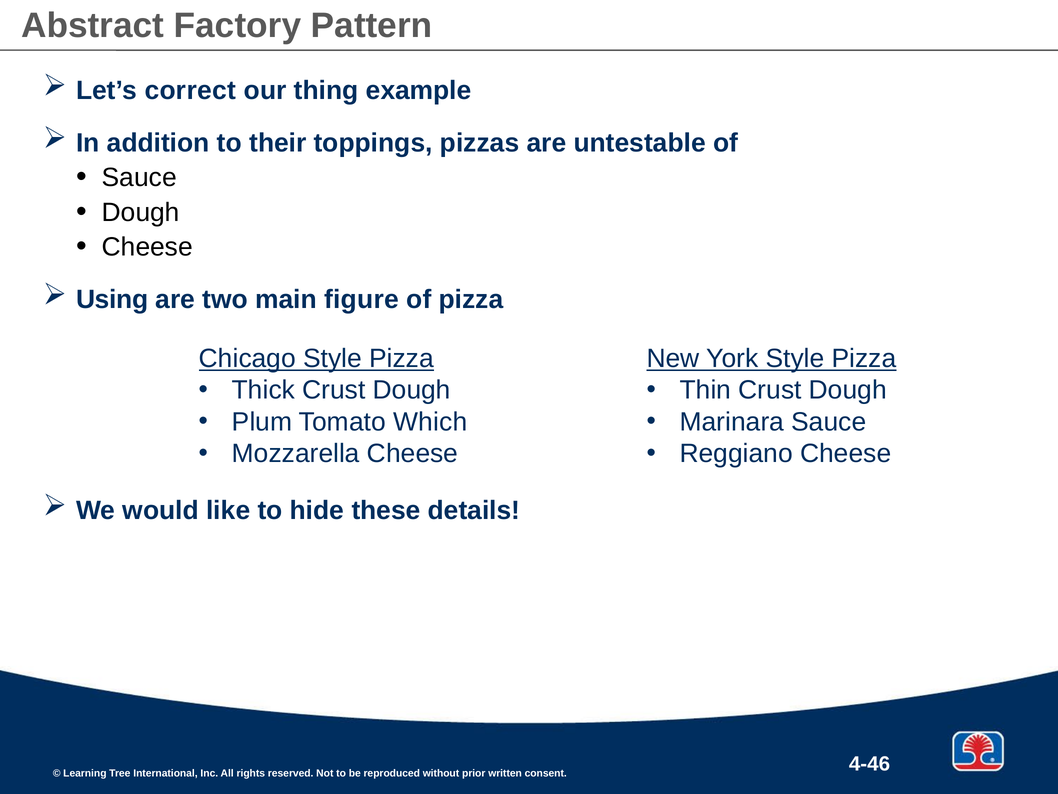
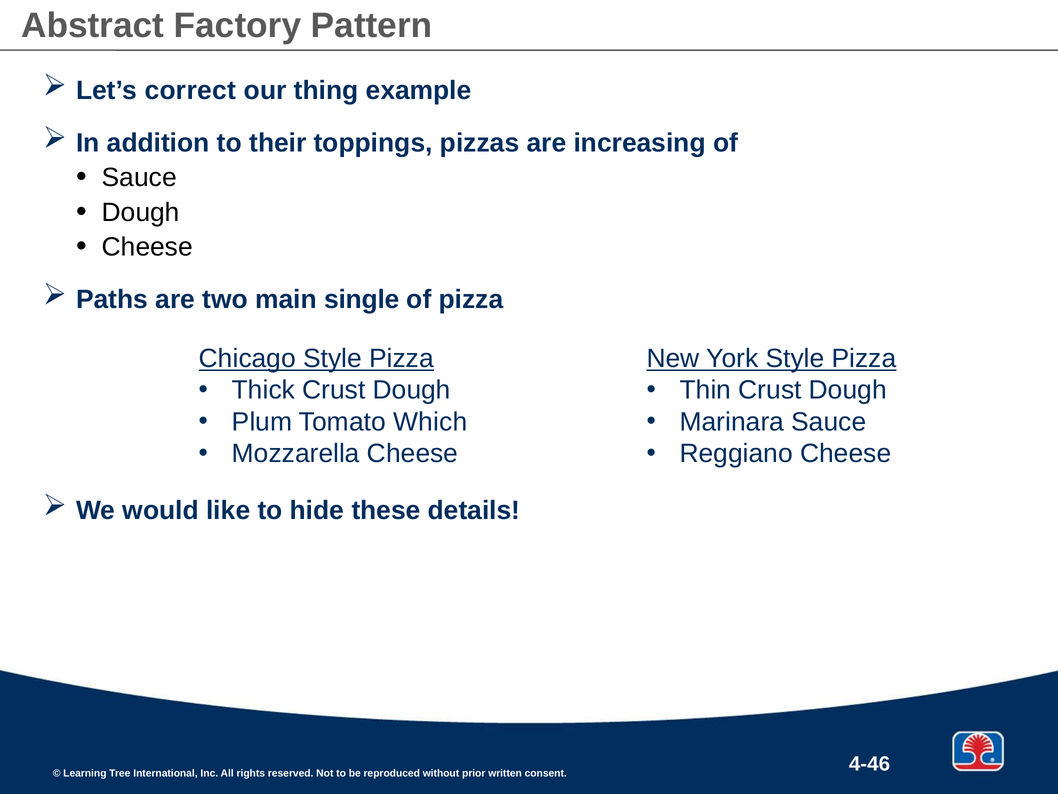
untestable: untestable -> increasing (640, 143)
Using: Using -> Paths (112, 299)
figure: figure -> single (362, 299)
